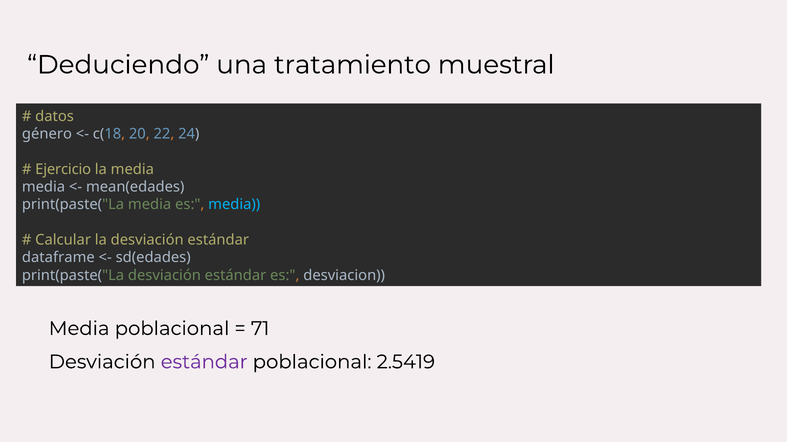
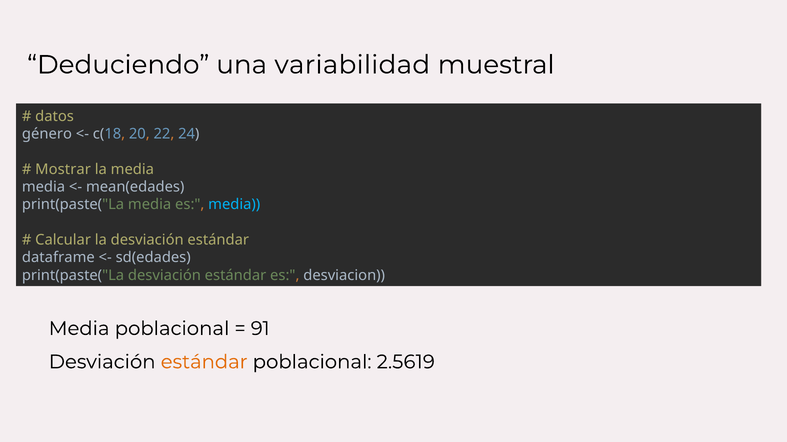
tratamiento: tratamiento -> variabilidad (352, 65)
Ejercicio: Ejercicio -> Mostrar (63, 169)
71: 71 -> 91 (260, 329)
estándar colour: purple -> orange (204, 362)
2.5419: 2.5419 -> 2.5619 (406, 362)
